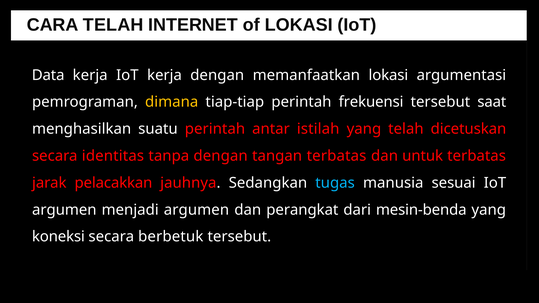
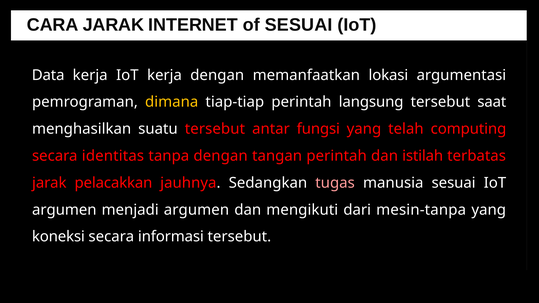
CARA TELAH: TELAH -> JARAK (113, 25)
of LOKASI: LOKASI -> SESUAI (299, 25)
frekuensi: frekuensi -> langsung (371, 102)
suatu perintah: perintah -> tersebut (215, 129)
istilah: istilah -> fungsi (318, 129)
dicetuskan: dicetuskan -> computing (469, 129)
tangan terbatas: terbatas -> perintah (337, 156)
untuk: untuk -> istilah (423, 156)
tugas colour: light blue -> pink (335, 183)
perangkat: perangkat -> mengikuti (302, 210)
mesin-benda: mesin-benda -> mesin-tanpa (421, 210)
berbetuk: berbetuk -> informasi (171, 237)
